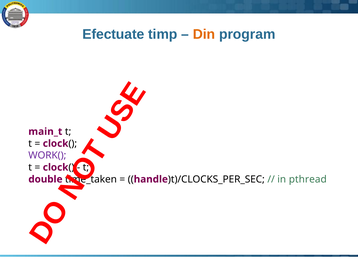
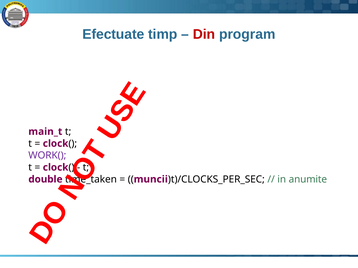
Din colour: orange -> red (204, 34)
handle: handle -> muncii (151, 180)
pthread: pthread -> anumite (308, 180)
